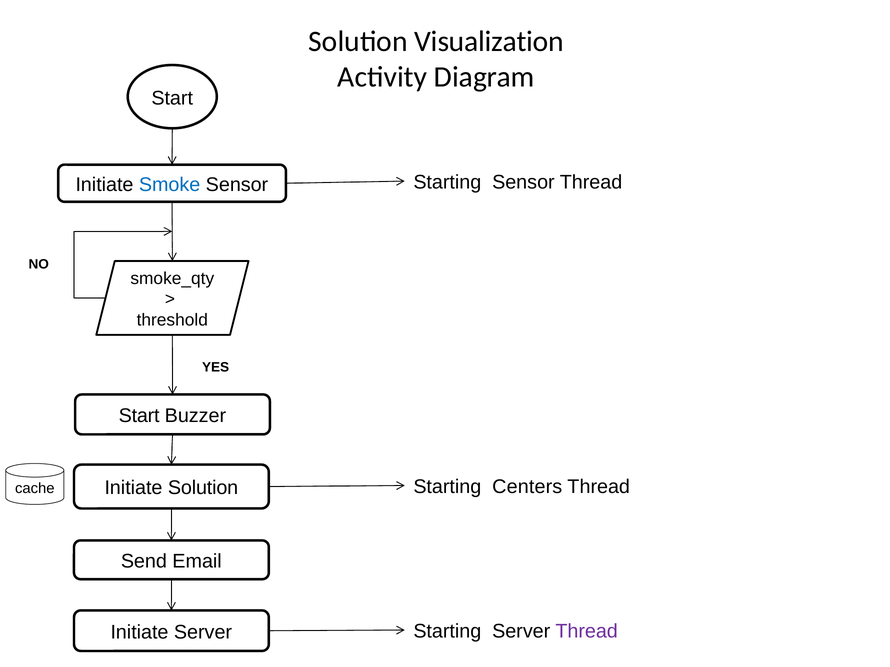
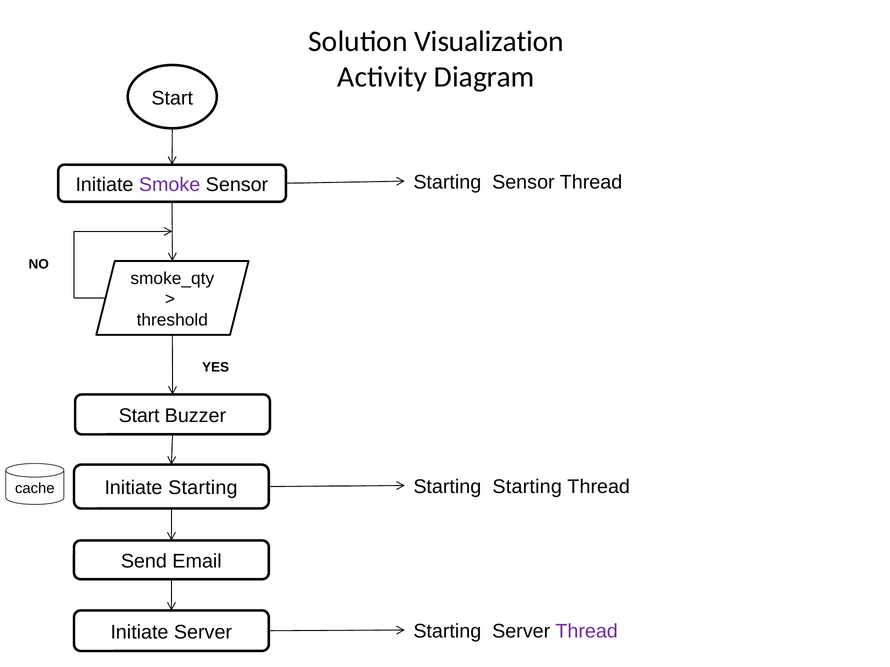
Smoke colour: blue -> purple (170, 185)
Starting Centers: Centers -> Starting (527, 487)
Initiate Solution: Solution -> Starting (203, 488)
